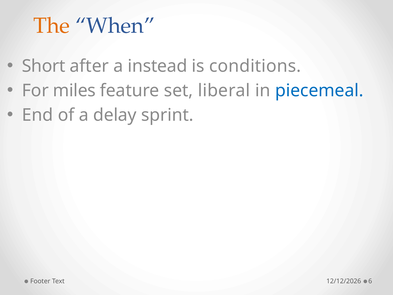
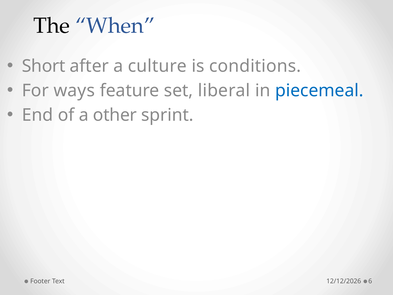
The colour: orange -> black (52, 26)
instead: instead -> culture (157, 66)
miles: miles -> ways (74, 91)
delay: delay -> other (115, 115)
